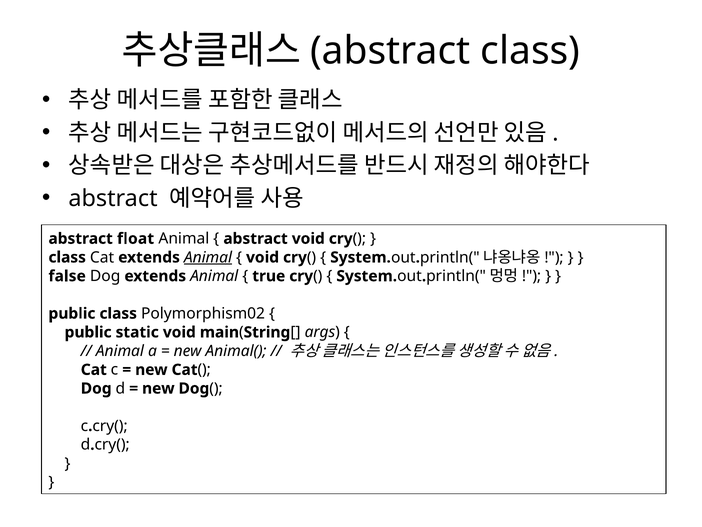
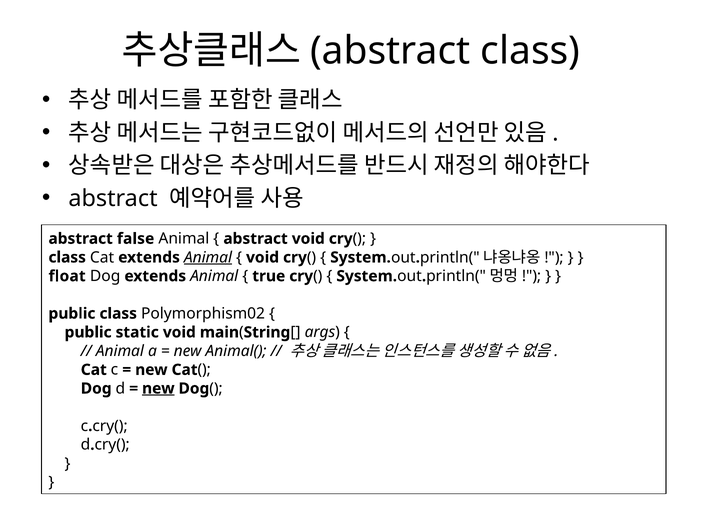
float: float -> false (136, 238)
false: false -> float (67, 276)
new underline: none -> present (158, 388)
